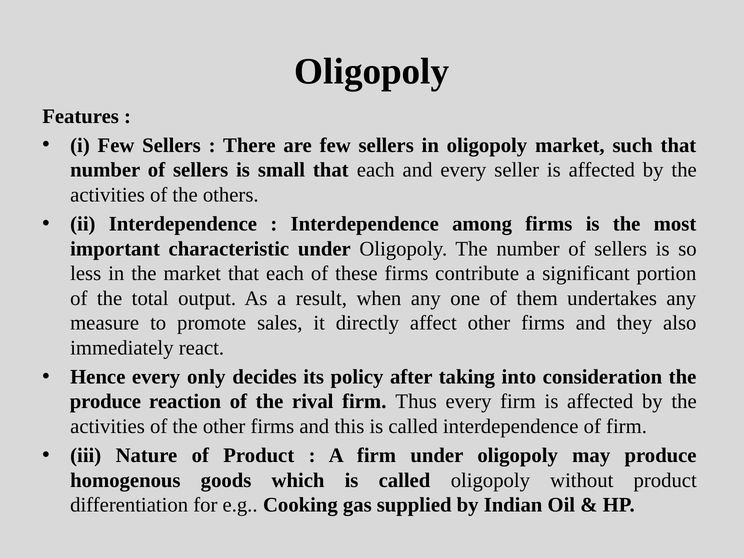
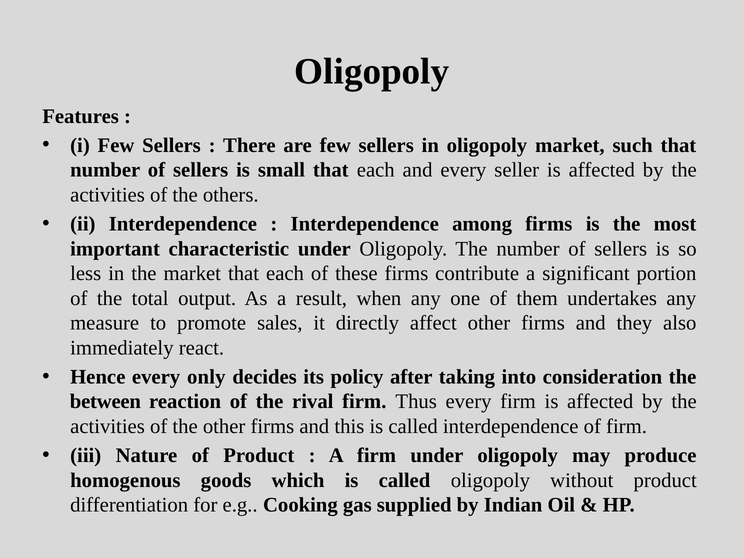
produce: produce -> between (105, 402)
